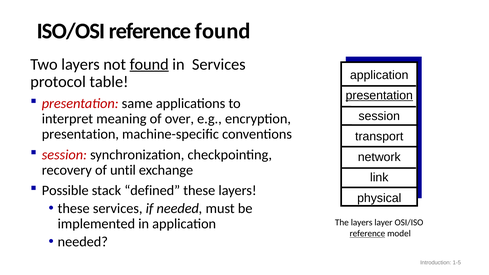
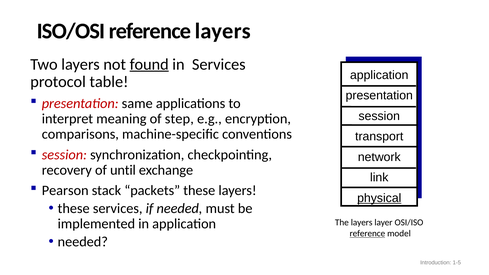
reference found: found -> layers (223, 31)
presentation underline: present -> none (379, 96)
over: over -> step (179, 119)
presentation: presentation -> comparisons (80, 134)
Possible: Possible -> Pearson (65, 191)
defined: defined -> packets (152, 191)
physical underline: none -> present (379, 198)
